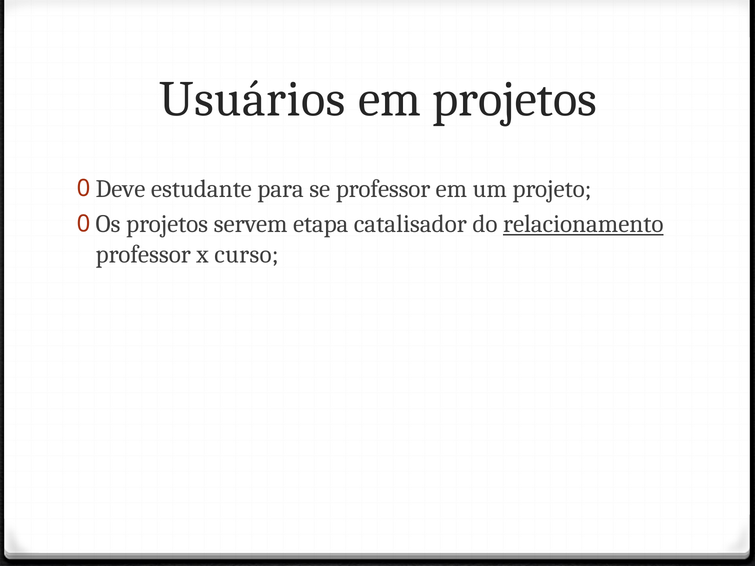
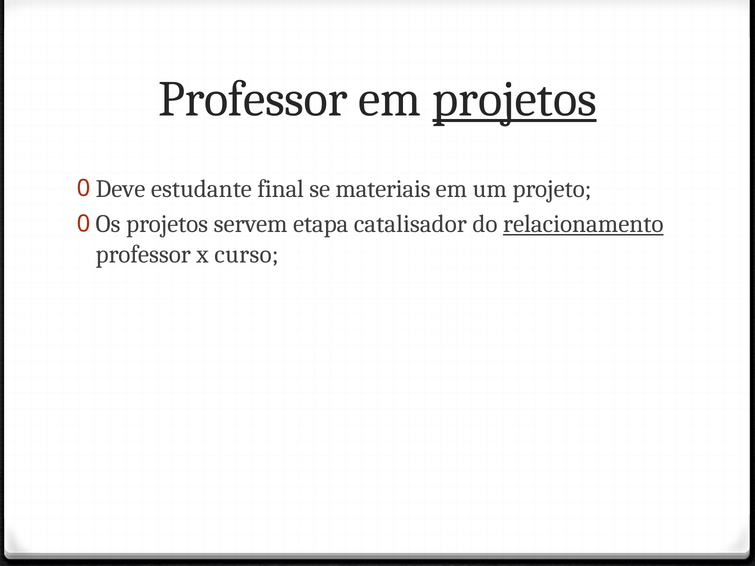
Usuários: Usuários -> Professor (253, 99)
projetos underline: none -> present (515, 99)
para: para -> final (281, 189)
se professor: professor -> materiais (383, 189)
